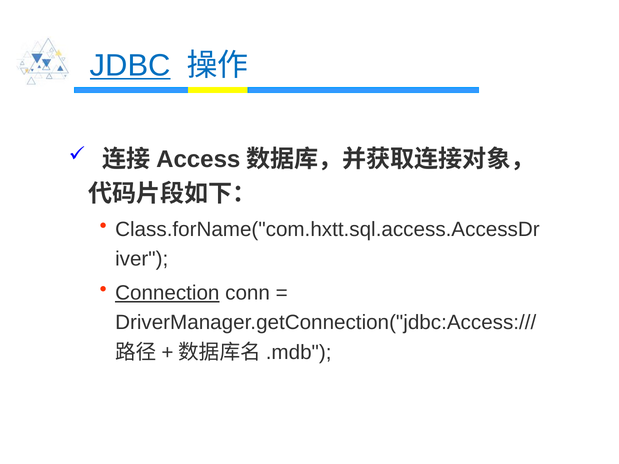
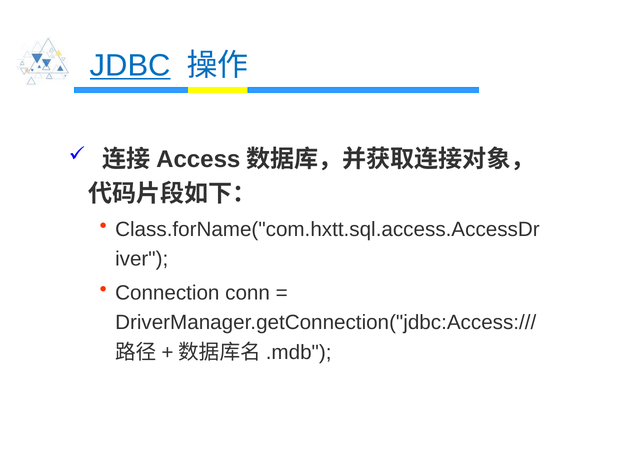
Connection underline: present -> none (167, 293)
